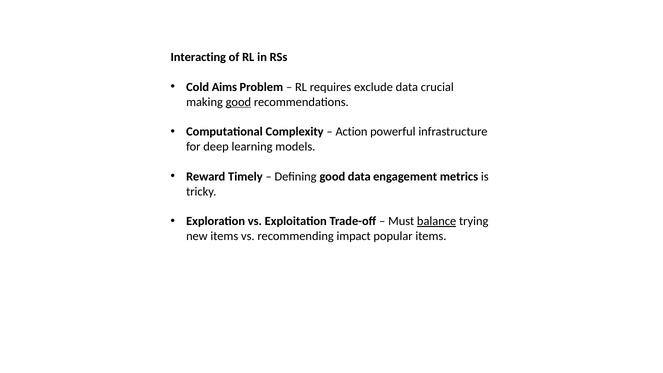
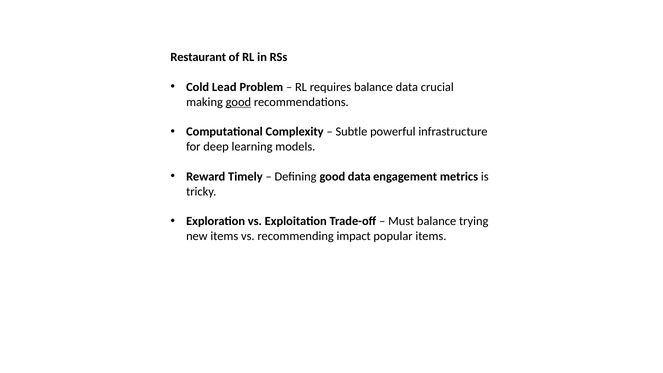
Interacting: Interacting -> Restaurant (198, 57)
Aims: Aims -> Lead (224, 87)
requires exclude: exclude -> balance (373, 87)
Action: Action -> Subtle (351, 132)
balance underline: present -> none (437, 221)
